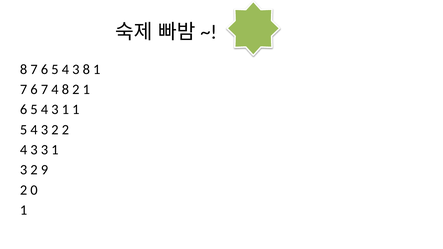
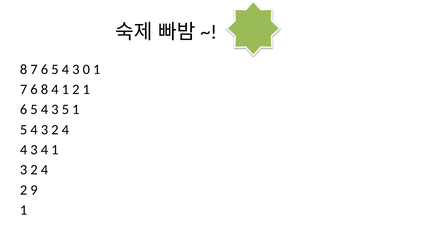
3 8: 8 -> 0 (86, 69)
6 7: 7 -> 8 (44, 90)
8: 8 -> 1 (65, 90)
4 3 1: 1 -> 5 (65, 110)
4 3 2 2: 2 -> 4 (65, 130)
3 3: 3 -> 4 (44, 150)
9: 9 -> 4 (44, 170)
0: 0 -> 9 (34, 190)
